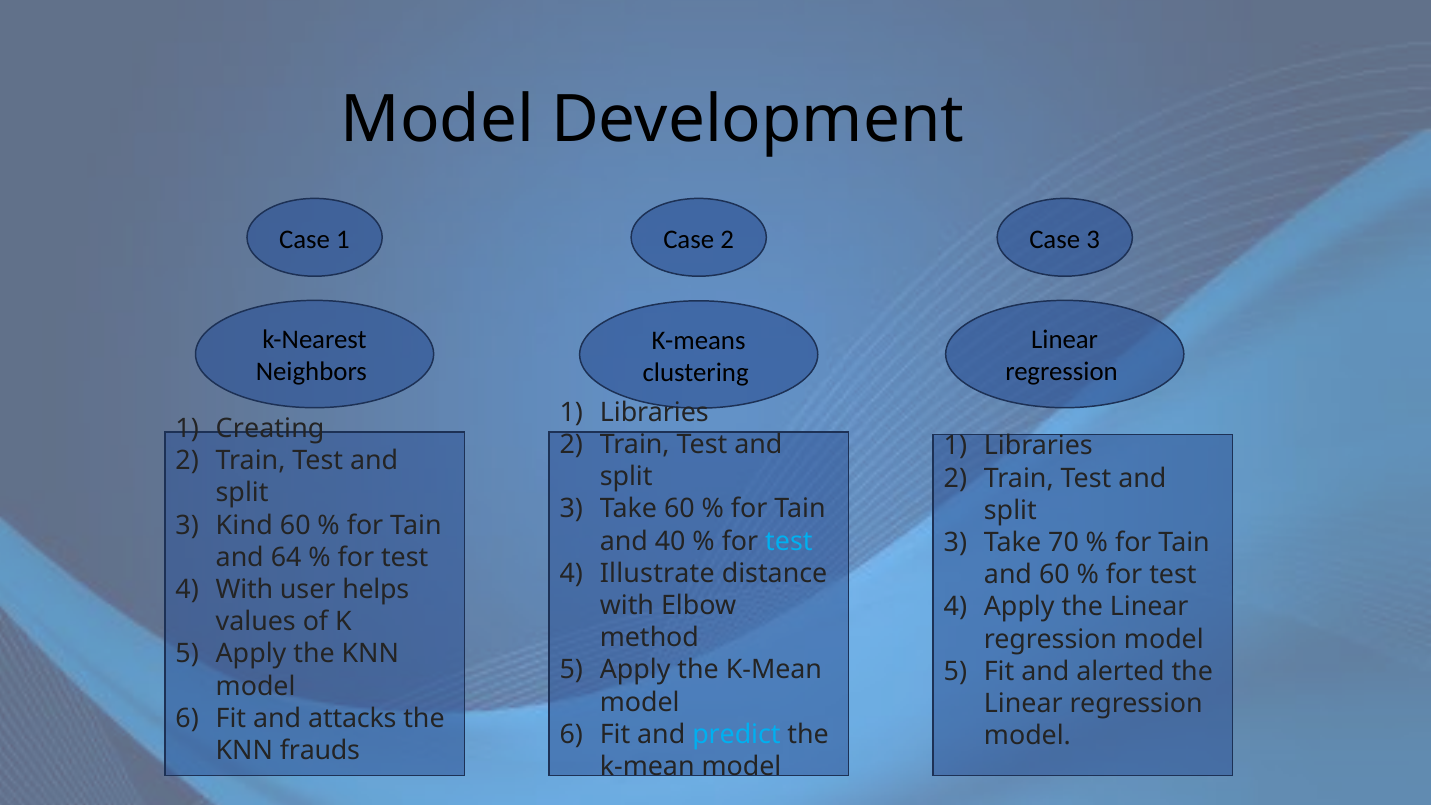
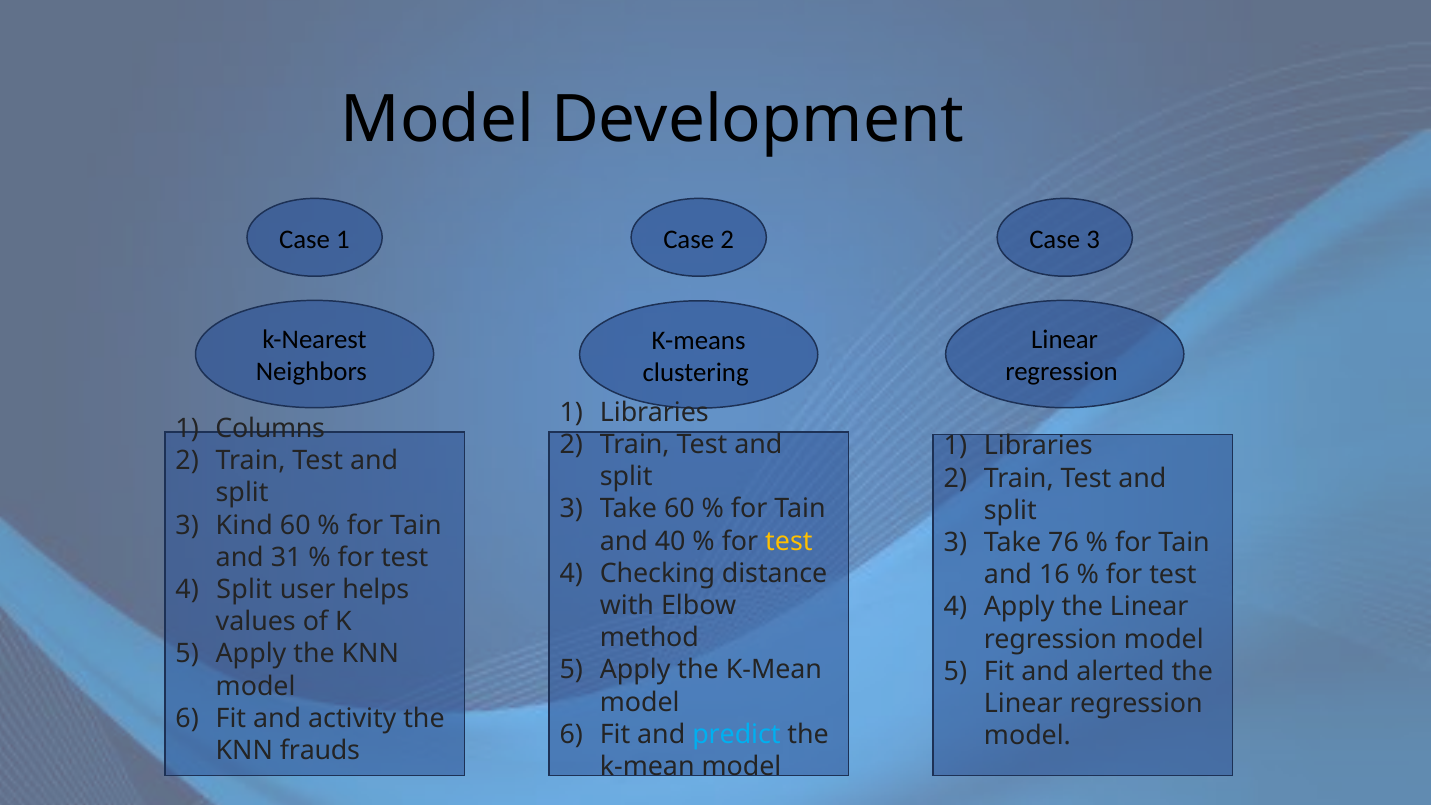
Creating: Creating -> Columns (270, 429)
test colour: light blue -> yellow (789, 541)
70: 70 -> 76 (1064, 543)
64: 64 -> 31 (286, 557)
Illustrate: Illustrate -> Checking (657, 573)
and 60: 60 -> 16 (1054, 575)
With: With -> Split (244, 590)
attacks: attacks -> activity (352, 718)
